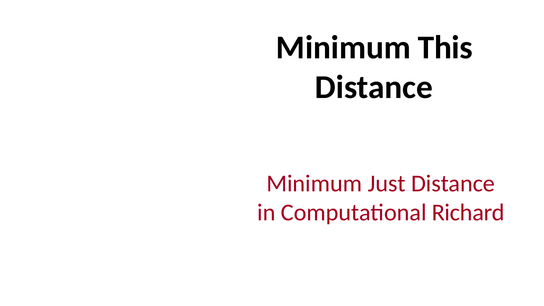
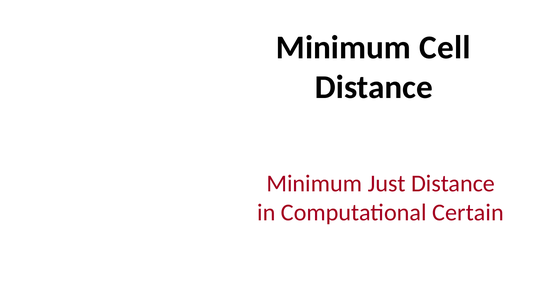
This: This -> Cell (445, 47)
Richard: Richard -> Certain (468, 213)
